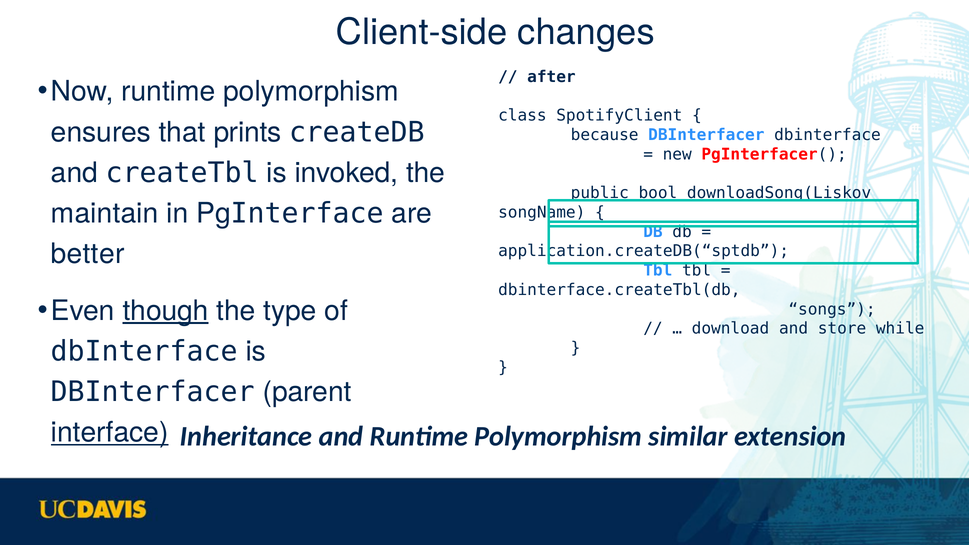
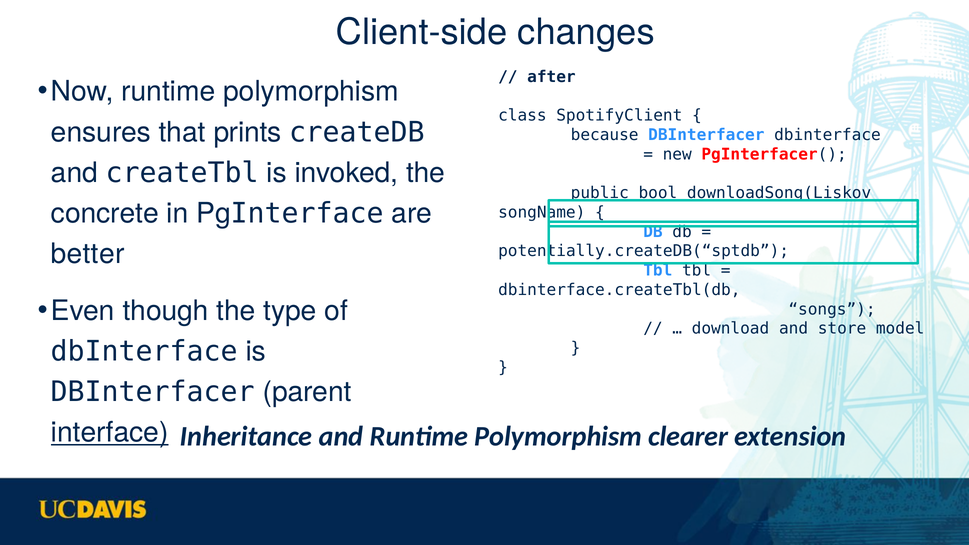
maintain: maintain -> concrete (105, 213)
application.createDB(“sptdb: application.createDB(“sptdb -> potentially.createDB(“sptdb (644, 251)
though underline: present -> none (166, 311)
while: while -> model (900, 329)
similar: similar -> clearer (688, 437)
